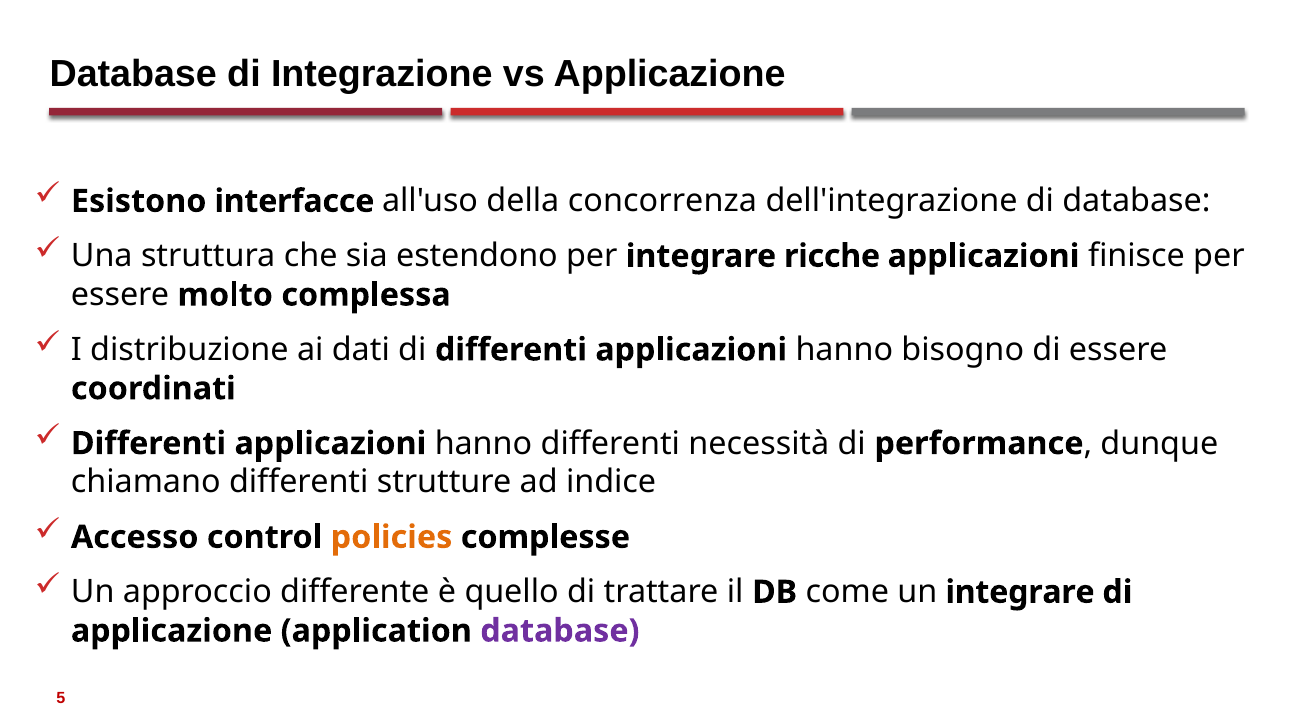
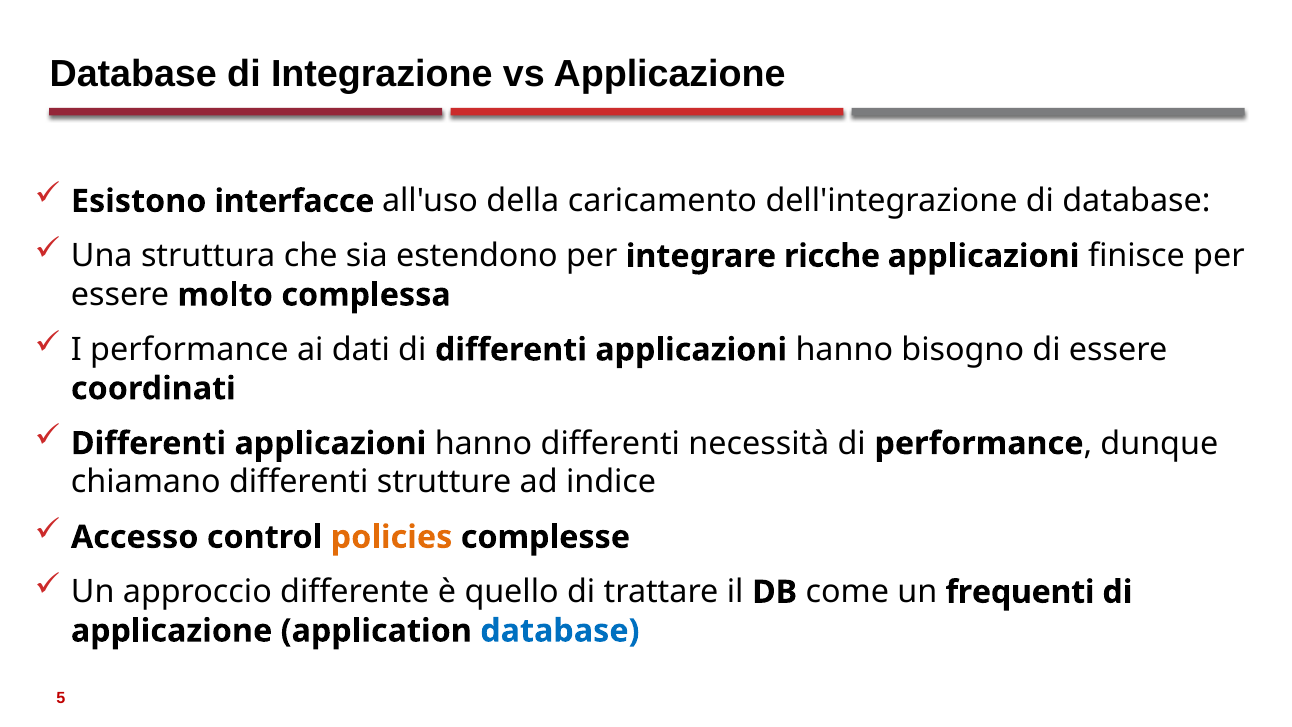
concorrenza: concorrenza -> caricamento (662, 201)
I distribuzione: distribuzione -> performance (189, 350)
un integrare: integrare -> frequenti (1020, 592)
database colour: purple -> blue (560, 631)
